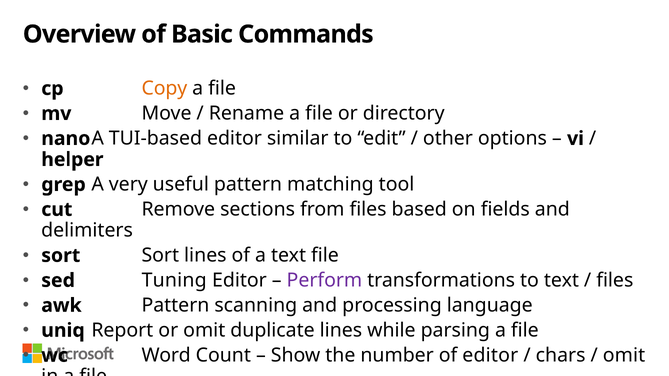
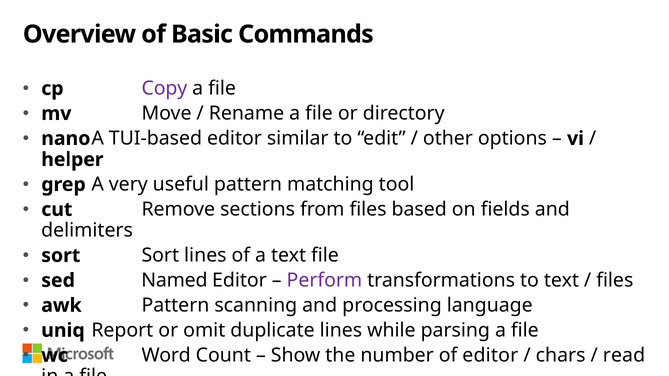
Copy colour: orange -> purple (164, 89)
Tuning: Tuning -> Named (174, 281)
omit: omit -> read (624, 356)
